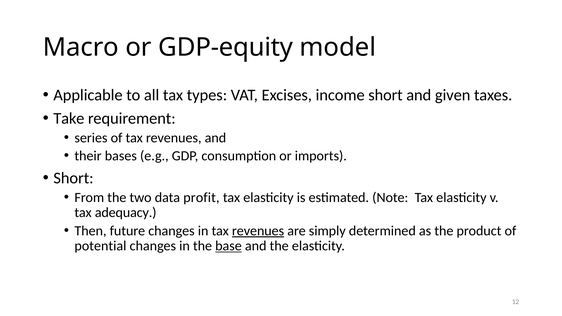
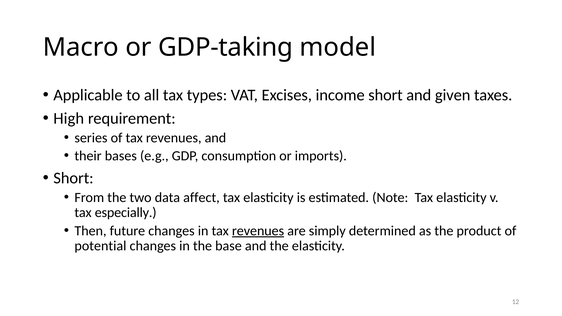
GDP-equity: GDP-equity -> GDP-taking (226, 47)
Take: Take -> High (69, 119)
profit: profit -> affect (201, 198)
adequacy: adequacy -> especially (126, 213)
base underline: present -> none (228, 246)
